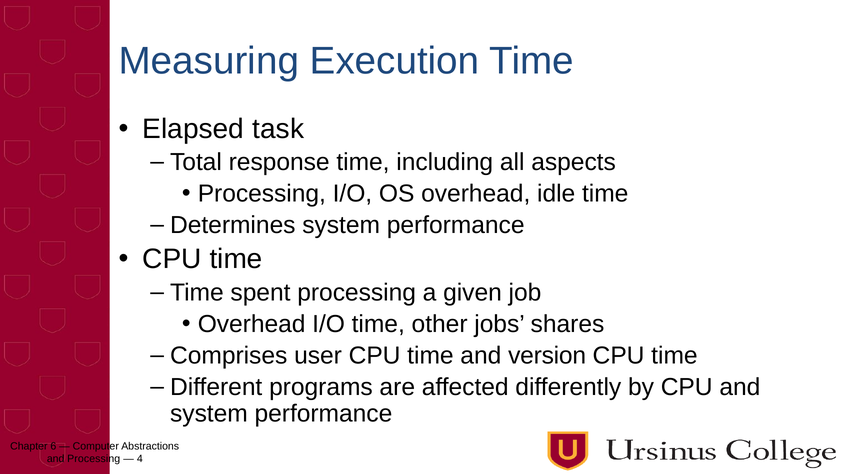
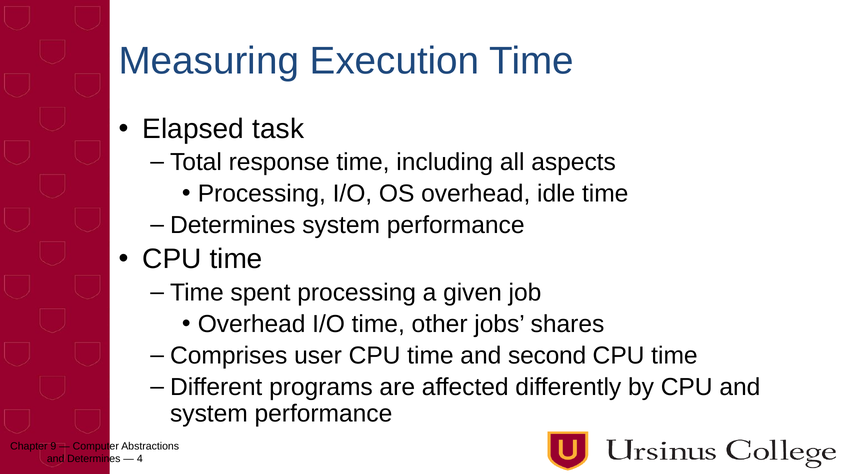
version: version -> second (547, 356)
6: 6 -> 9 (53, 447)
and Processing: Processing -> Determines (94, 459)
